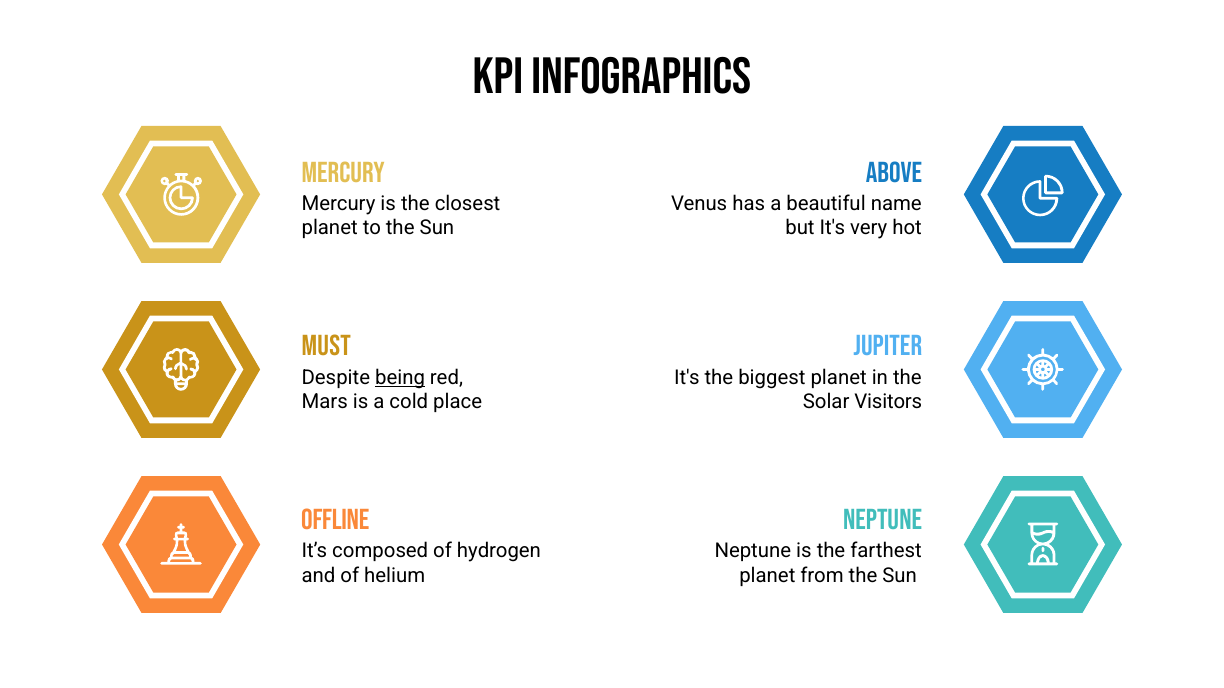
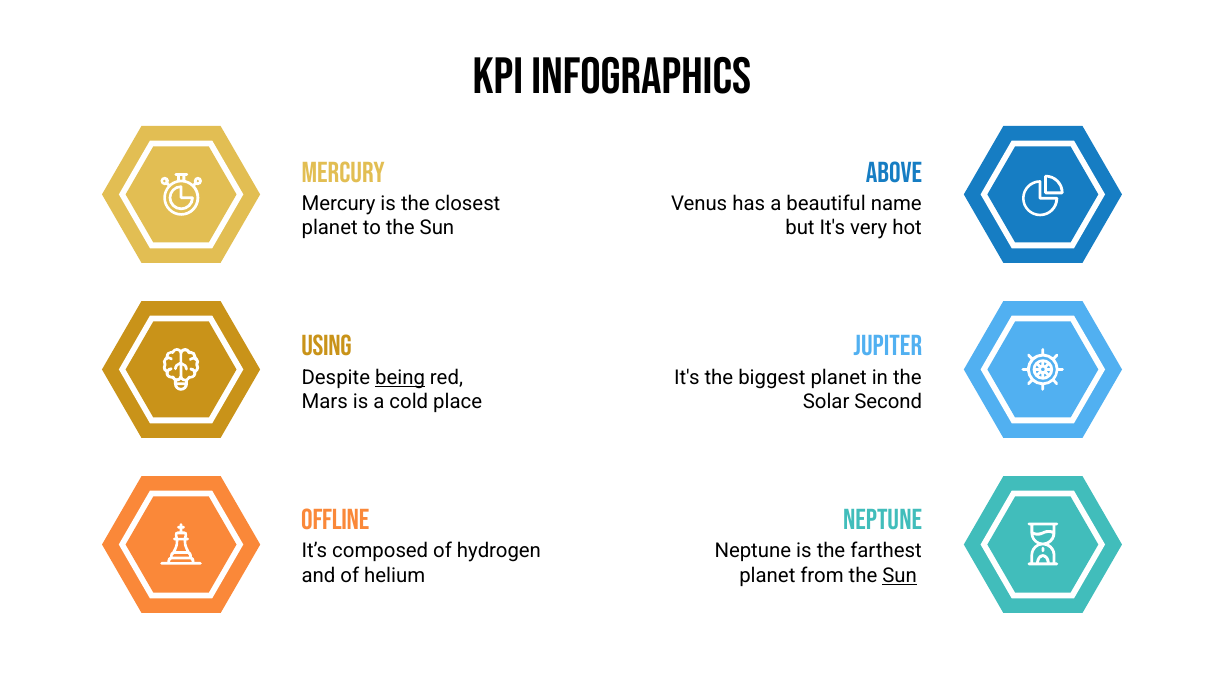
MUST: MUST -> USING (327, 347)
Visitors: Visitors -> Second (888, 402)
Sun underline: none -> present (900, 576)
